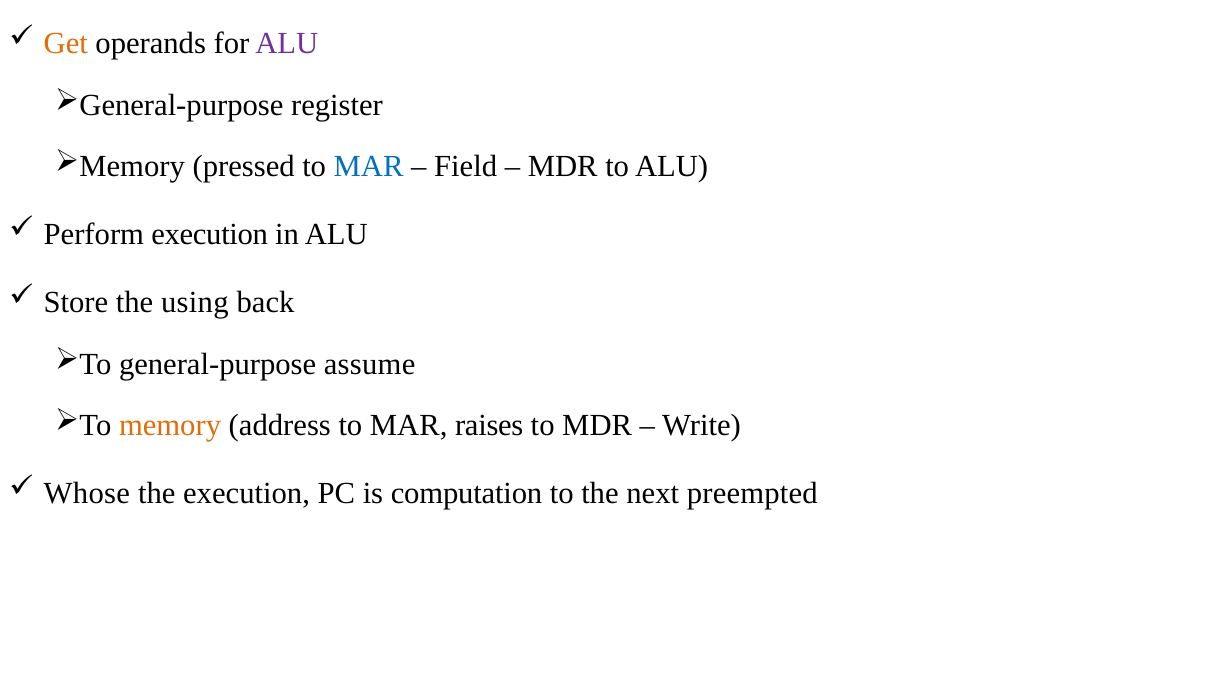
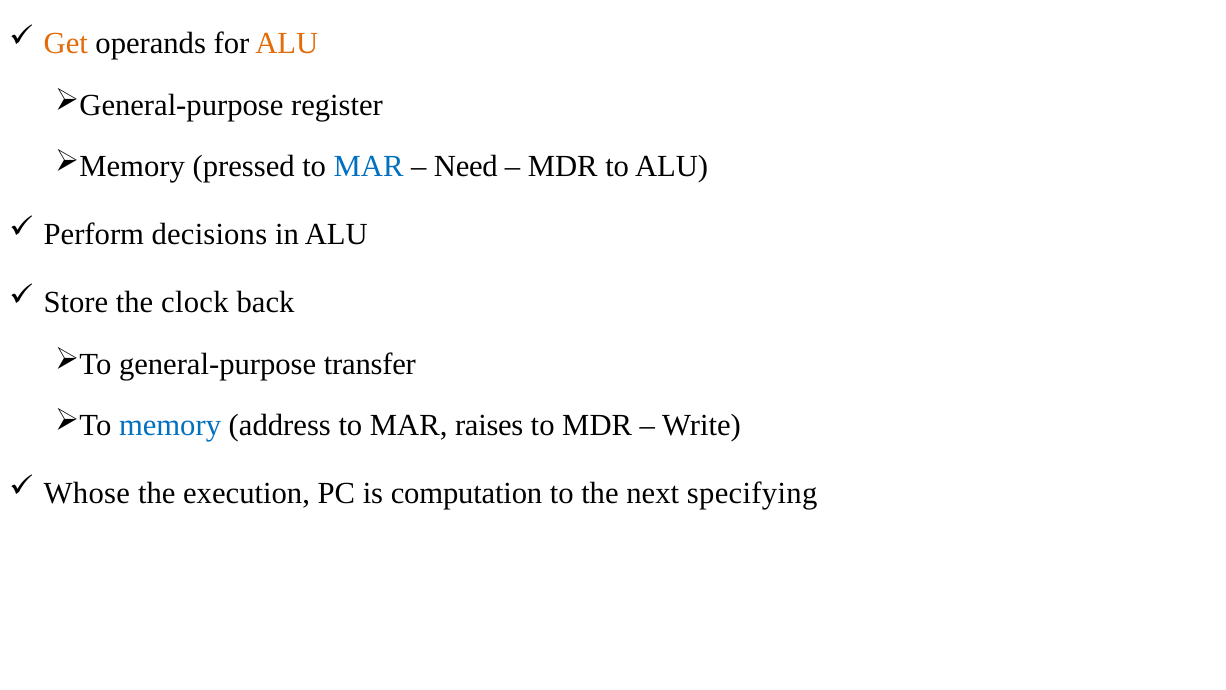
ALU colour: purple -> orange (287, 44)
Field: Field -> Need (466, 167)
Perform execution: execution -> decisions (209, 235)
using: using -> clock (195, 303)
assume: assume -> transfer (370, 364)
memory colour: orange -> blue (170, 426)
preempted: preempted -> specifying (752, 494)
